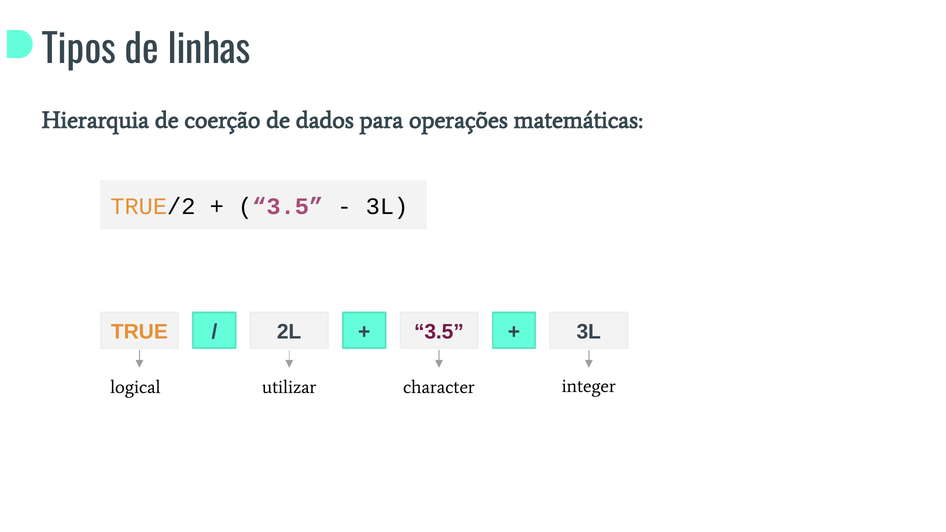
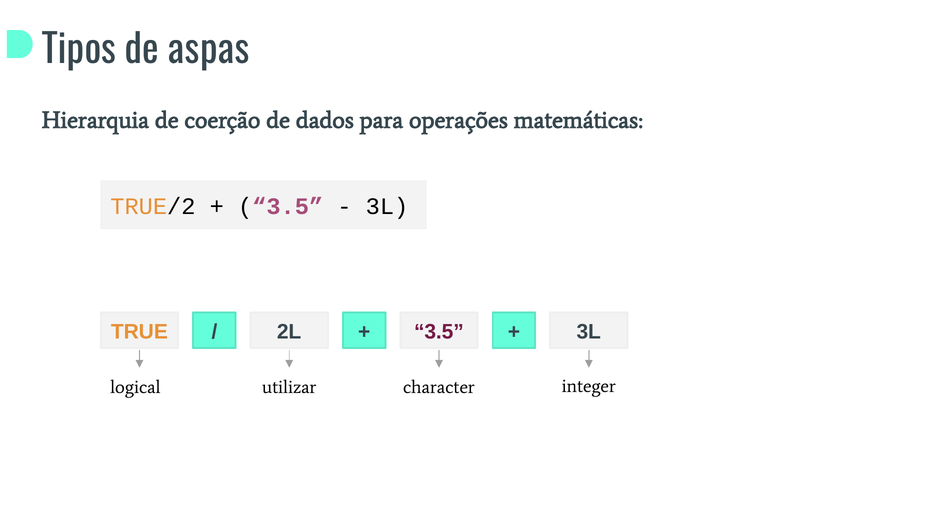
linhas: linhas -> aspas (209, 50)
